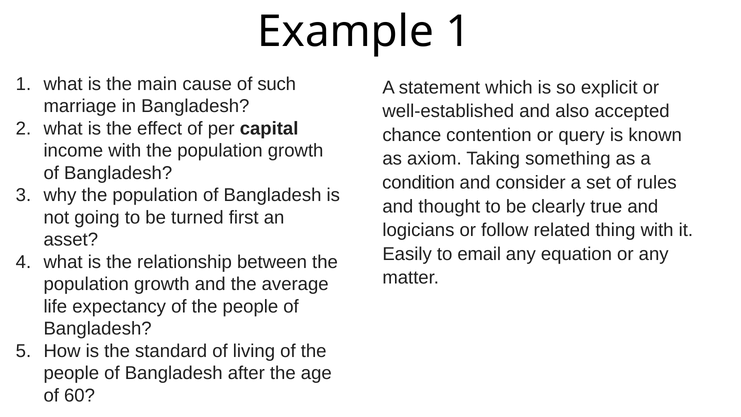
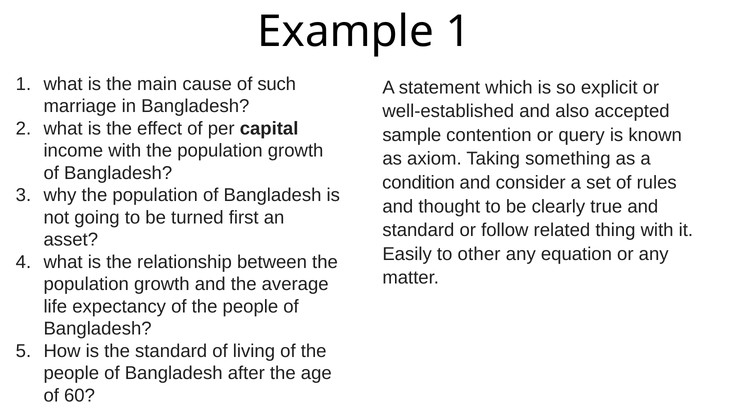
chance: chance -> sample (412, 135)
logicians: logicians -> standard (418, 230)
email: email -> other (479, 254)
